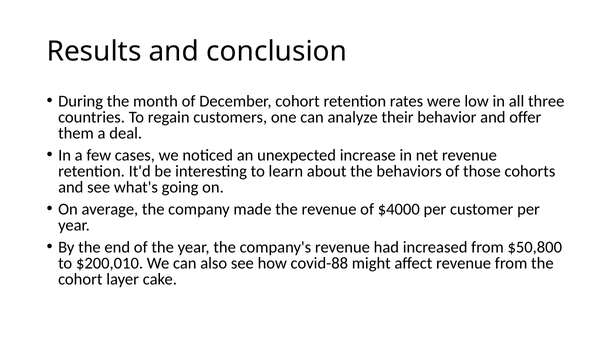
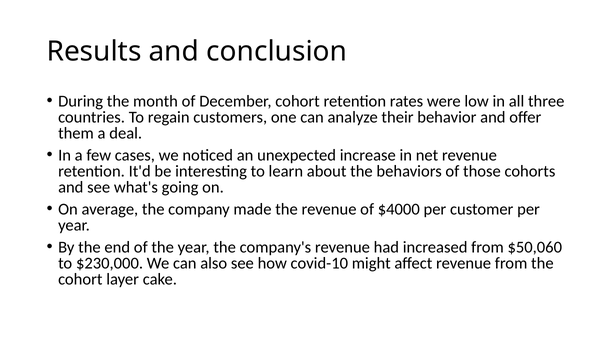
$50,800: $50,800 -> $50,060 (535, 247)
$200,010: $200,010 -> $230,000 (110, 263)
covid-88: covid-88 -> covid-10 (319, 263)
